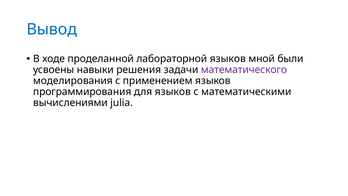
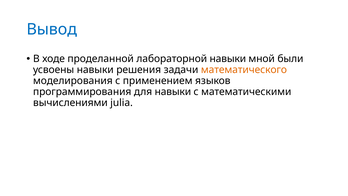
лабораторной языков: языков -> навыки (228, 59)
математического colour: purple -> orange (244, 70)
для языков: языков -> навыки (173, 92)
